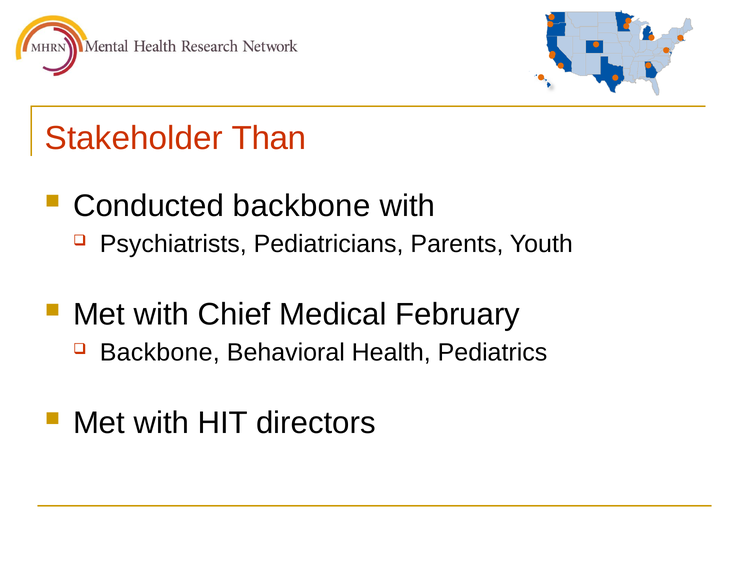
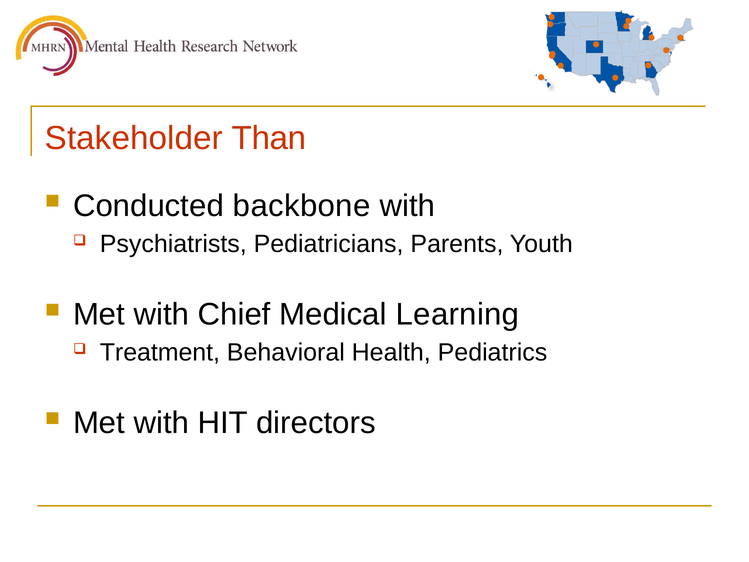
February: February -> Learning (458, 314)
Backbone: Backbone -> Treatment (160, 353)
